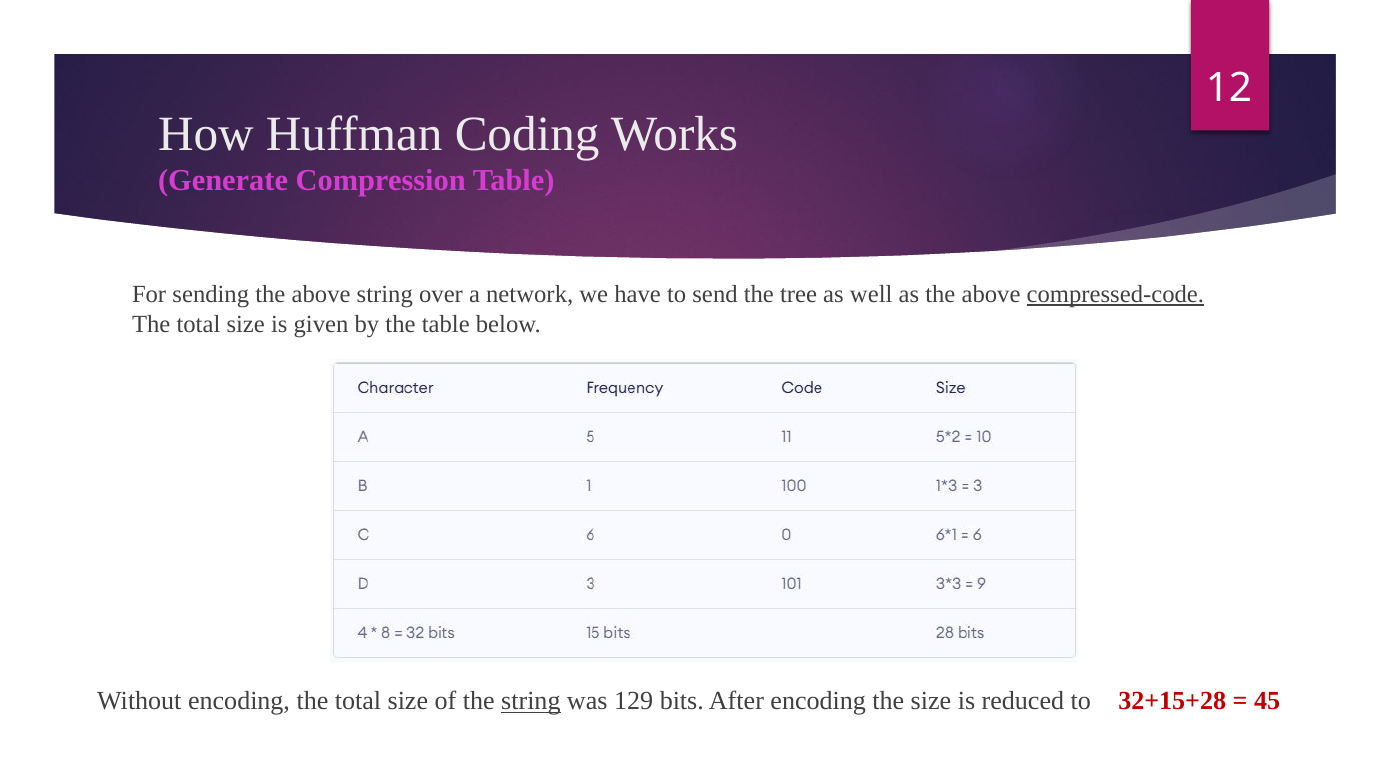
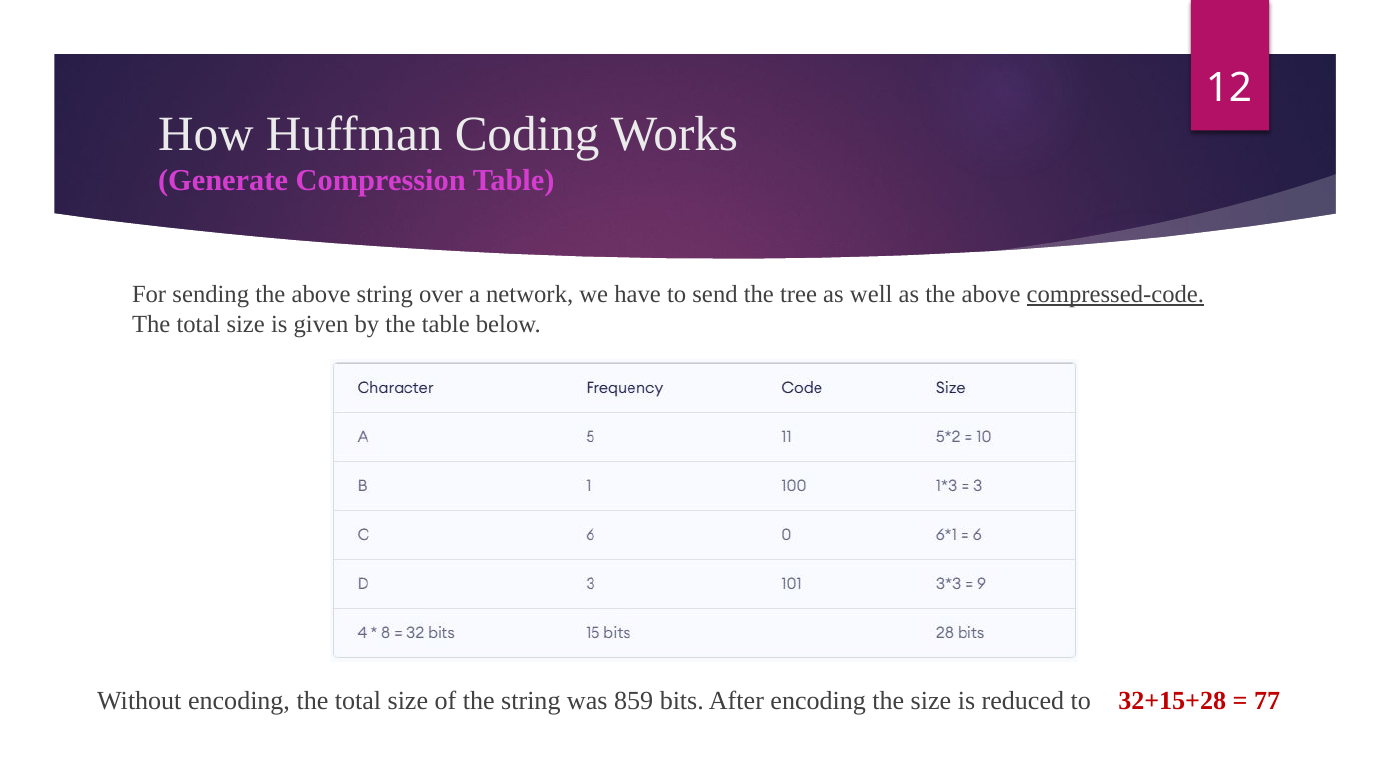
string underline: present -> none (531, 701)
129: 129 -> 859 (634, 701)
45: 45 -> 77 (1267, 701)
